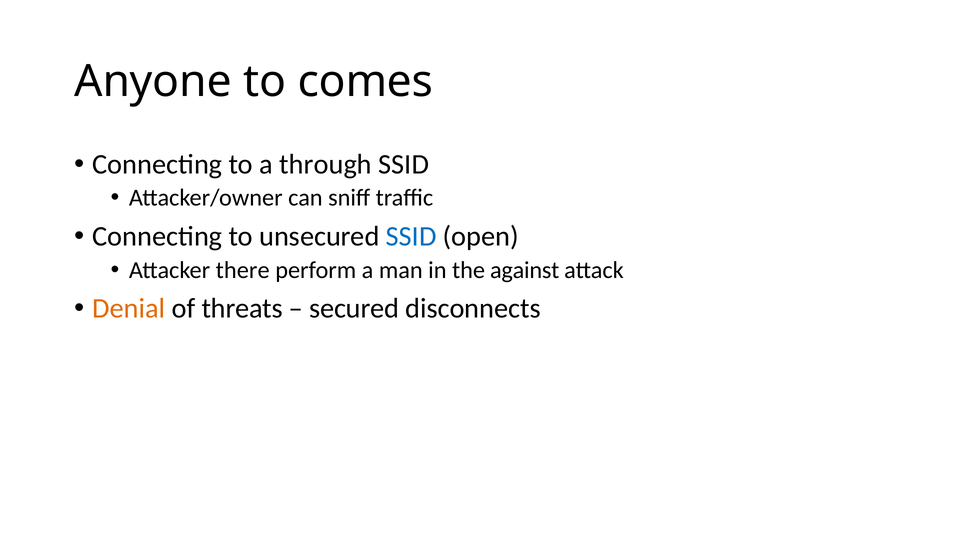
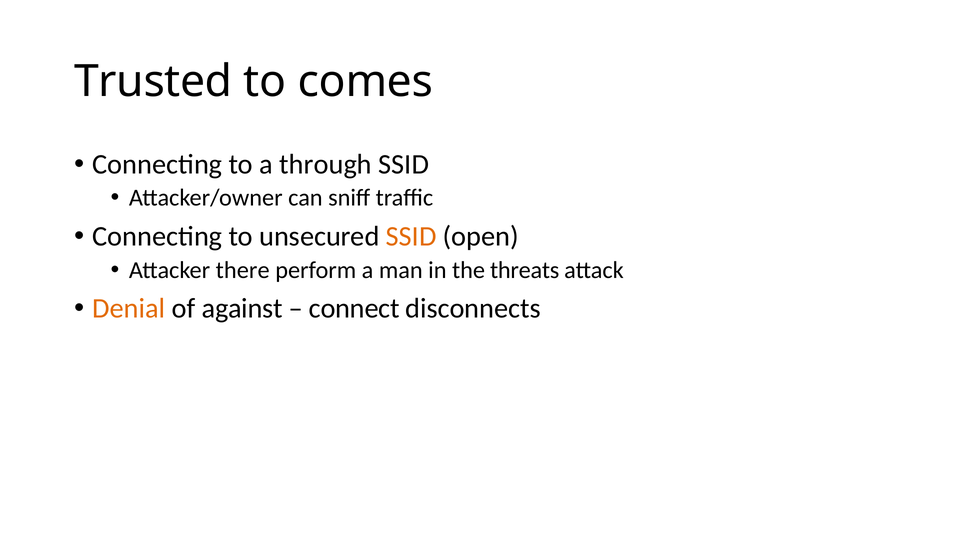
Anyone: Anyone -> Trusted (153, 82)
SSID colour: blue -> orange (411, 237)
against: against -> threats (525, 270)
threats: threats -> against (242, 309)
secured: secured -> connect (354, 309)
